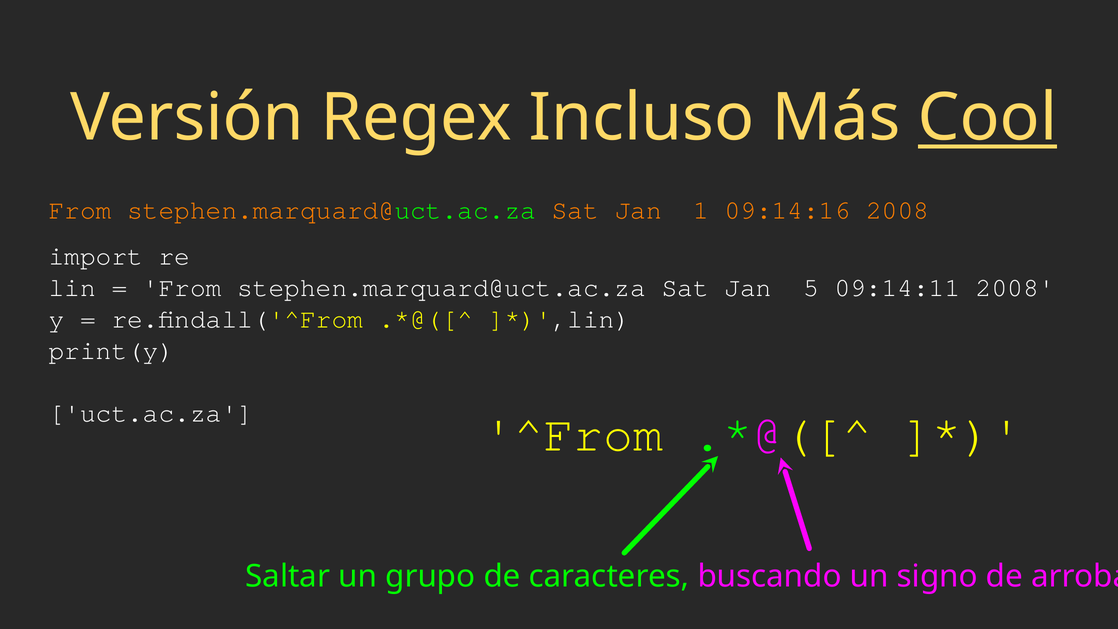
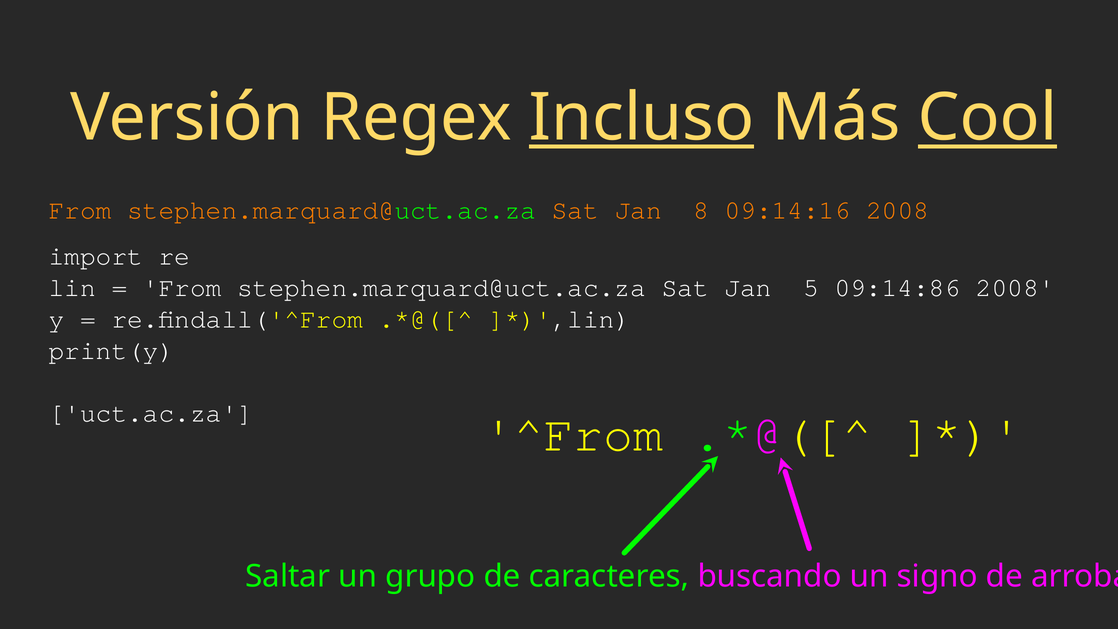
Incluso underline: none -> present (642, 118)
1: 1 -> 8 (701, 210)
09:14:11: 09:14:11 -> 09:14:86 (897, 287)
